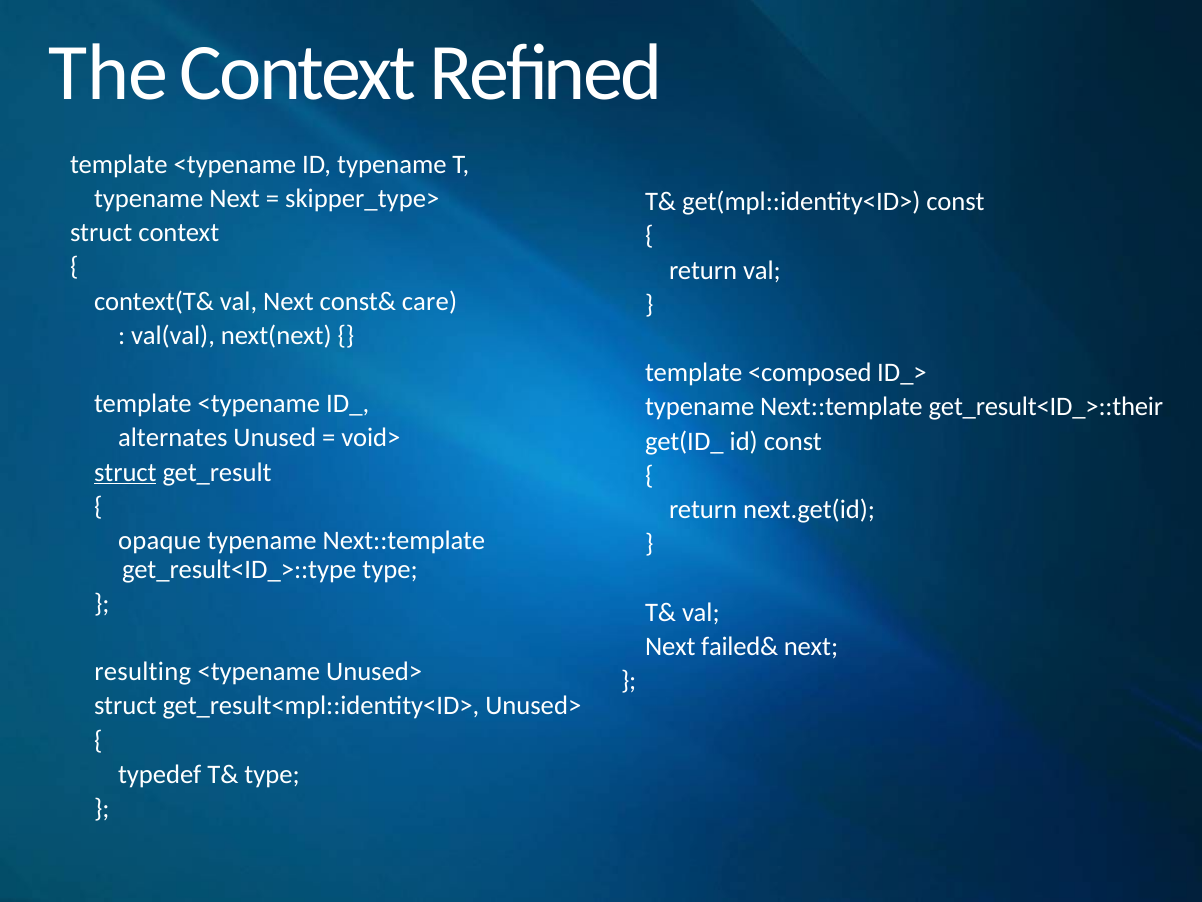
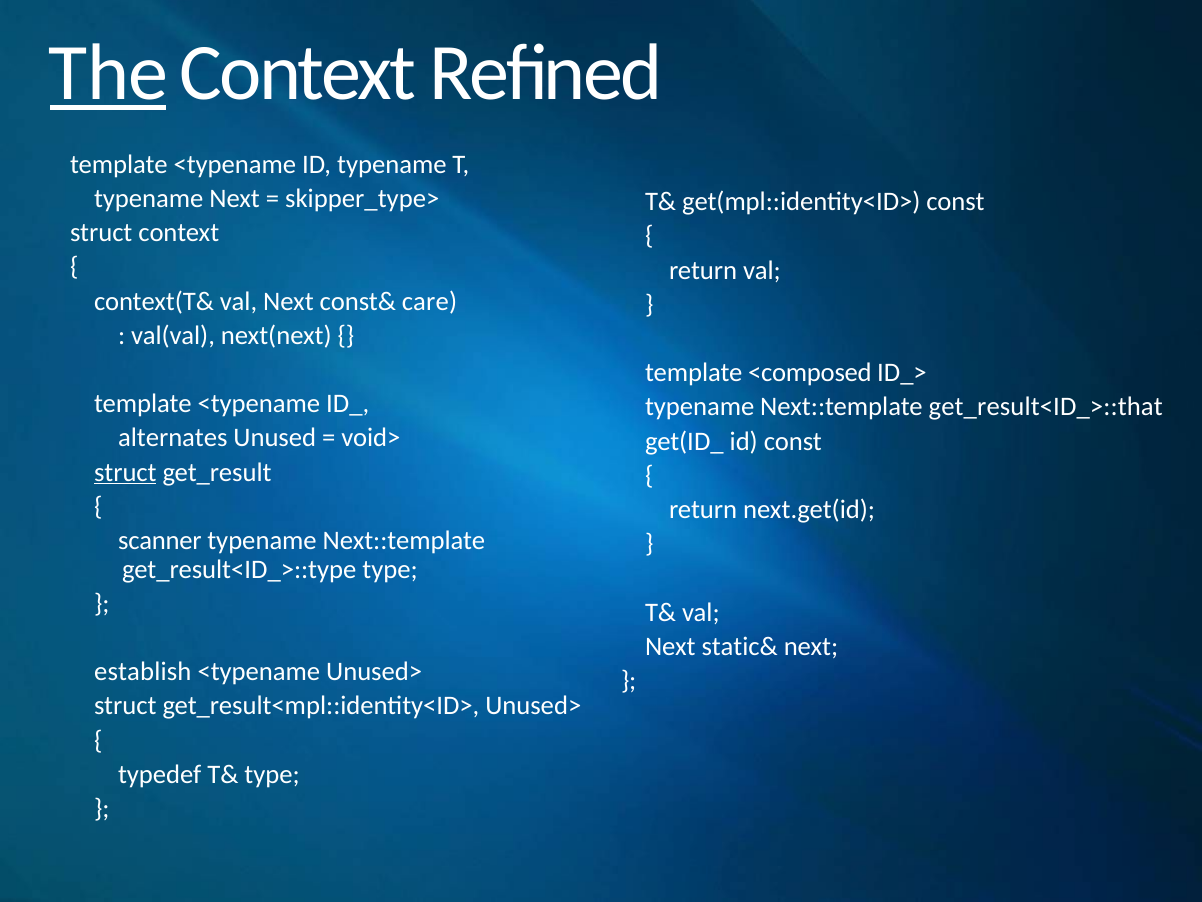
The underline: none -> present (108, 73)
get_result<ID_>::their: get_result<ID_>::their -> get_result<ID_>::that (1046, 407)
opaque: opaque -> scanner (160, 540)
failed&: failed& -> static& (740, 646)
resulting: resulting -> establish (143, 672)
